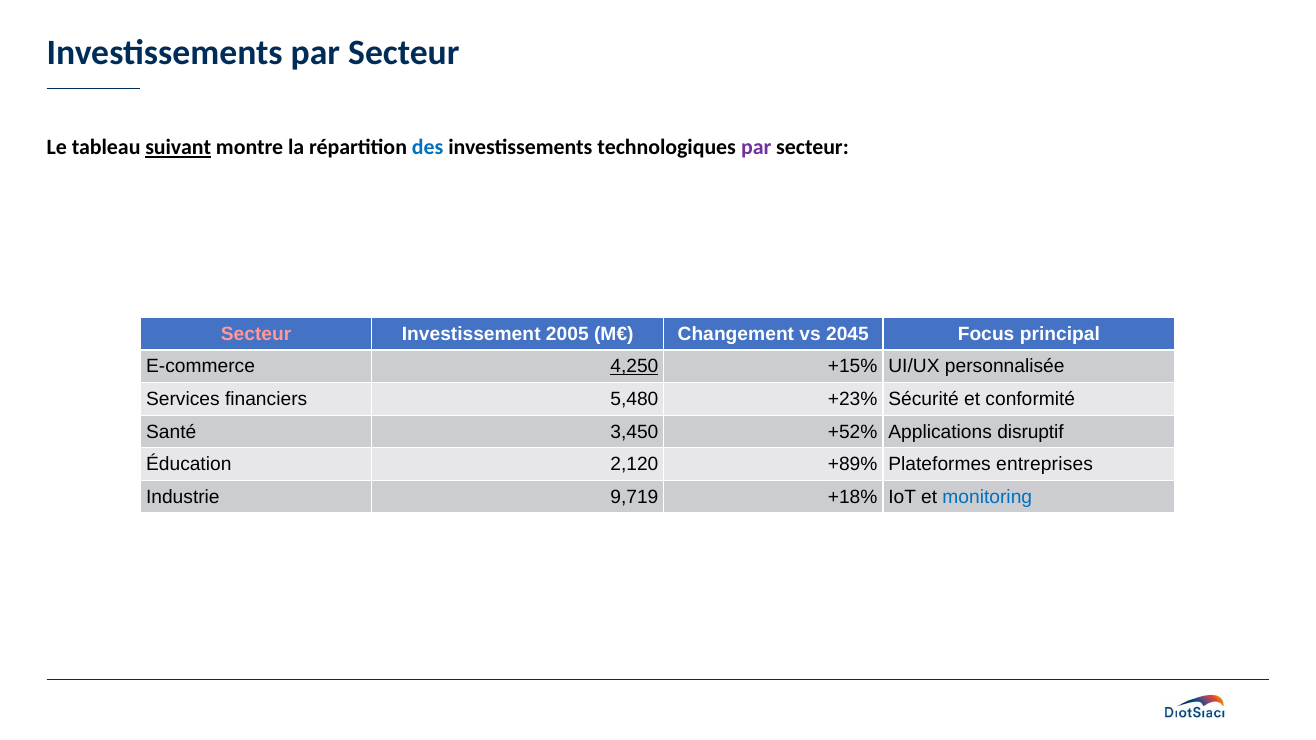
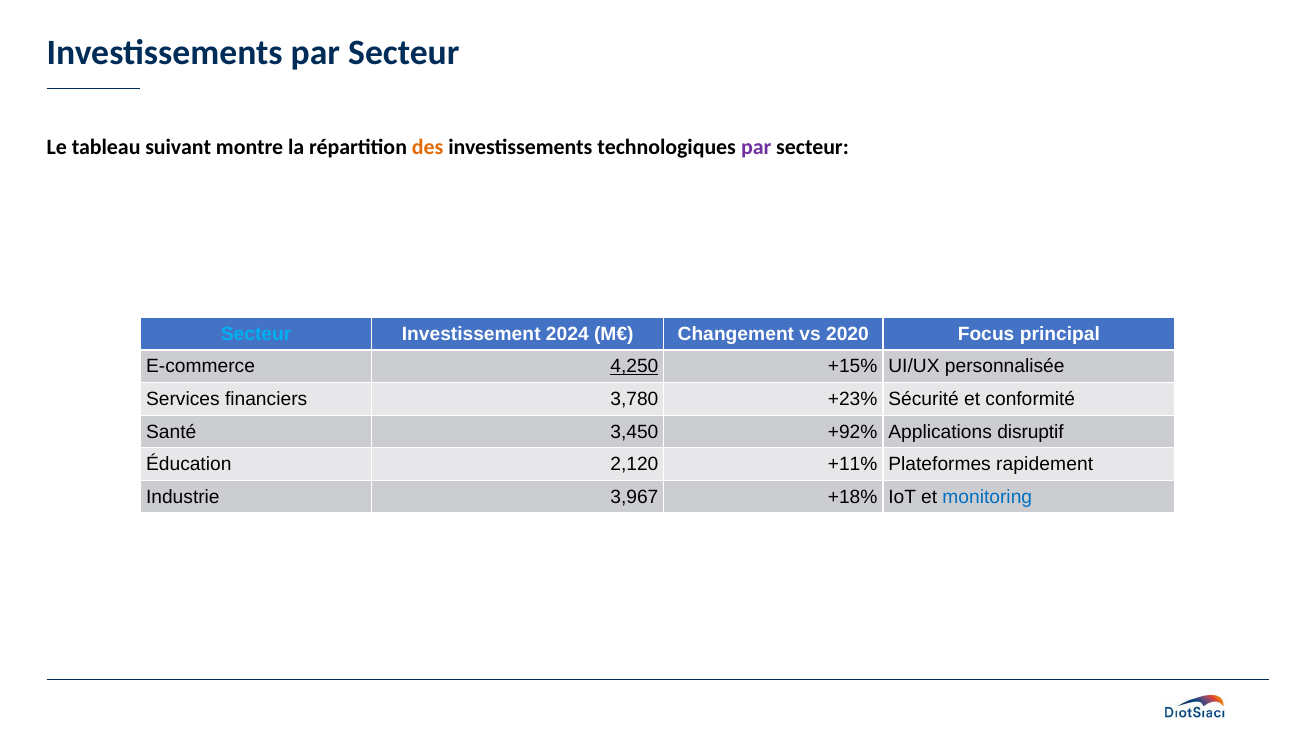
suivant underline: present -> none (178, 148)
des colour: blue -> orange (428, 148)
Secteur colour: pink -> light blue (256, 334)
2005: 2005 -> 2024 (567, 334)
2045: 2045 -> 2020 (847, 334)
5,480: 5,480 -> 3,780 (634, 399)
+52%: +52% -> +92% (853, 432)
+89%: +89% -> +11% (853, 464)
entreprises: entreprises -> rapidement (1045, 464)
9,719: 9,719 -> 3,967 (634, 497)
